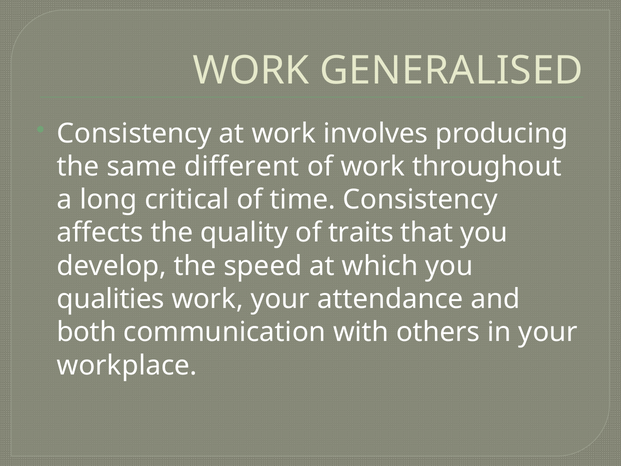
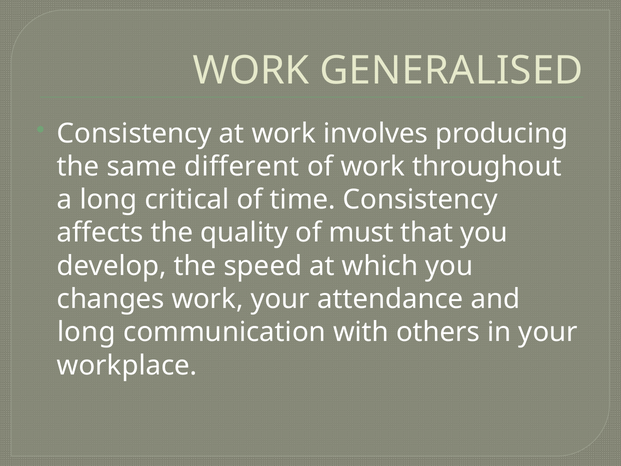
traits: traits -> must (361, 233)
qualities: qualities -> changes (111, 299)
both: both -> long (86, 332)
